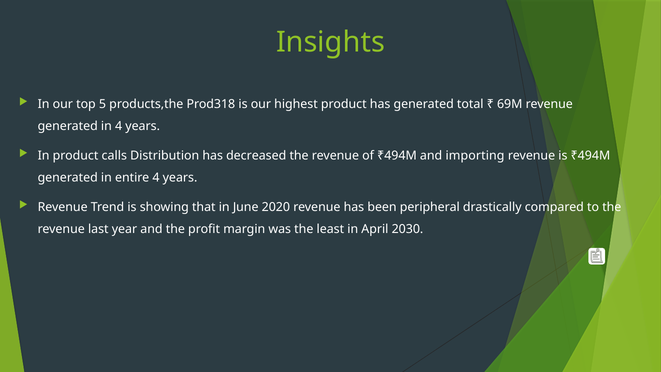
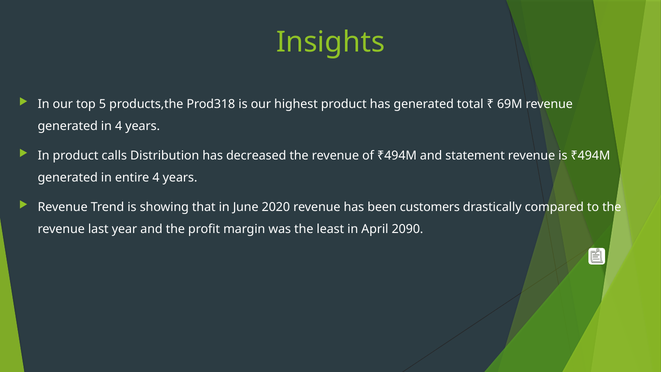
importing: importing -> statement (475, 155)
peripheral: peripheral -> customers (430, 207)
2030: 2030 -> 2090 (407, 229)
